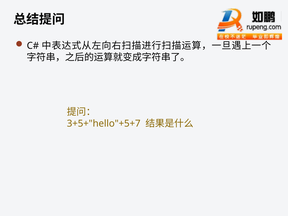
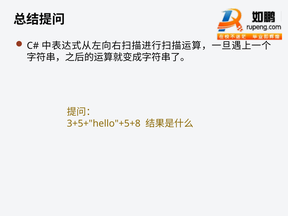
3+5+"hello"+5+7: 3+5+"hello"+5+7 -> 3+5+"hello"+5+8 (104, 124)
